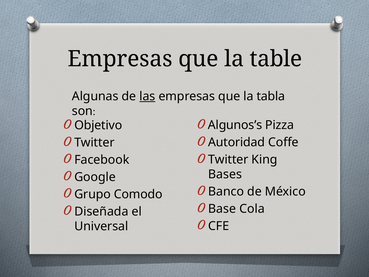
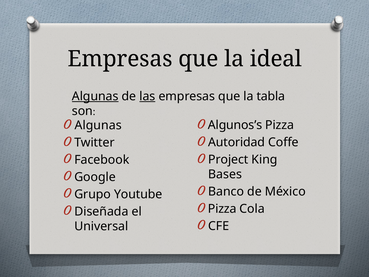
table: table -> ideal (276, 59)
Algunas underline: none -> present (95, 96)
Objetivo: Objetivo -> Algunas (98, 125)
Twitter: Twitter -> Project (228, 159)
Comodo: Comodo -> Youtube (138, 194)
Base: Base -> Pizza (222, 209)
